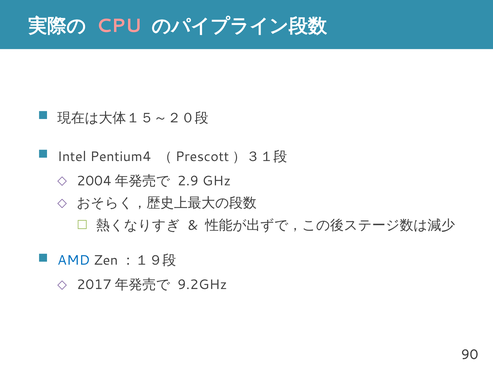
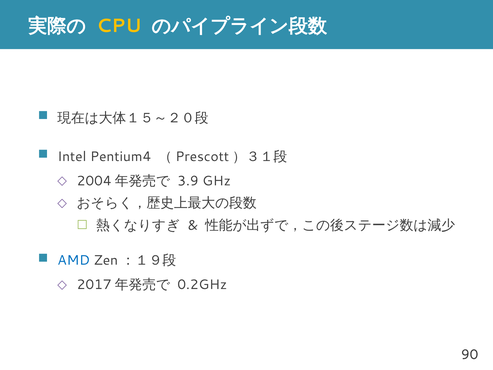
CPU colour: pink -> yellow (119, 26)
2.9: 2.9 -> 3.9 (188, 181)
9.2GHz: 9.2GHz -> 0.2GHz (202, 285)
